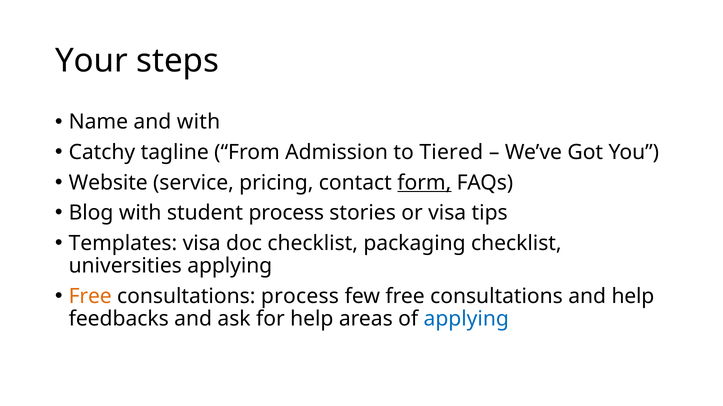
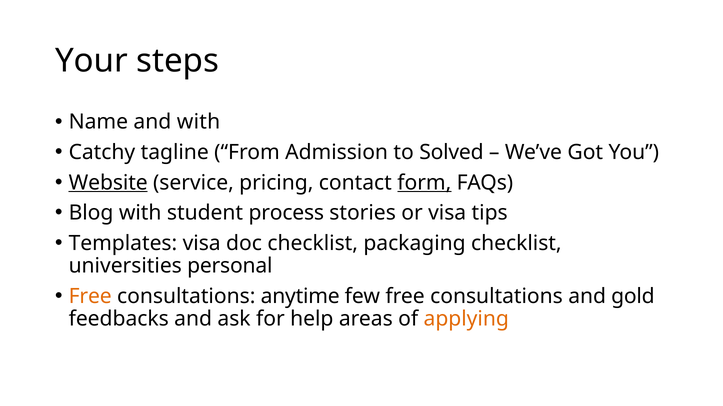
Tiered: Tiered -> Solved (451, 153)
Website underline: none -> present (108, 183)
universities applying: applying -> personal (230, 266)
consultations process: process -> anytime (300, 297)
and help: help -> gold (633, 297)
applying colour: blue -> orange (466, 319)
